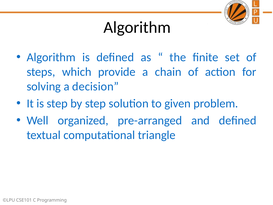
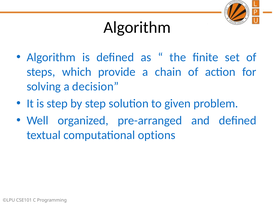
triangle: triangle -> options (157, 135)
